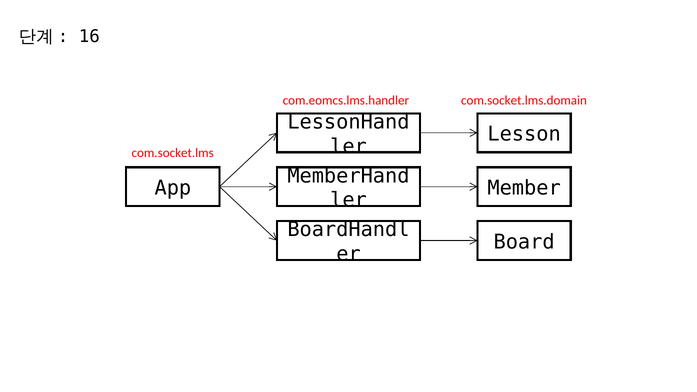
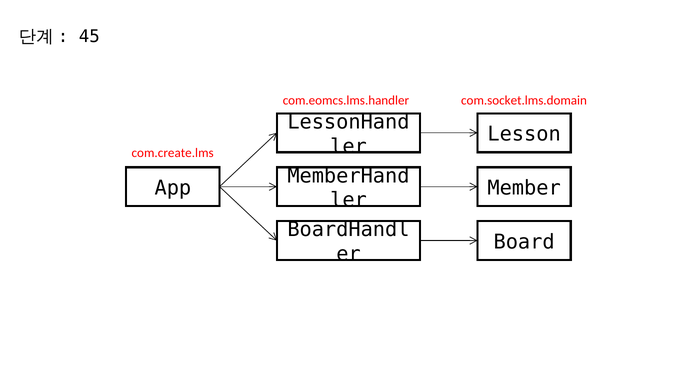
16: 16 -> 45 (89, 37)
com.socket.lms: com.socket.lms -> com.create.lms (173, 153)
